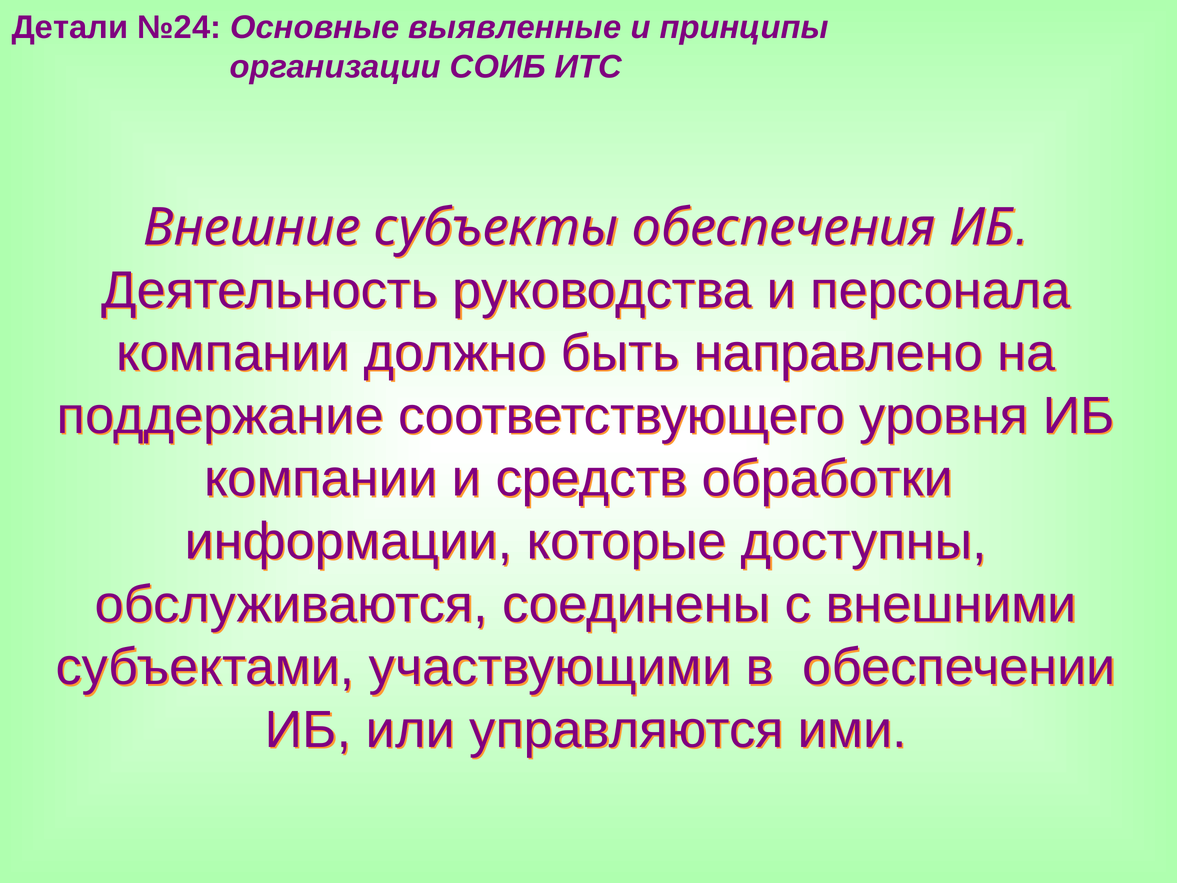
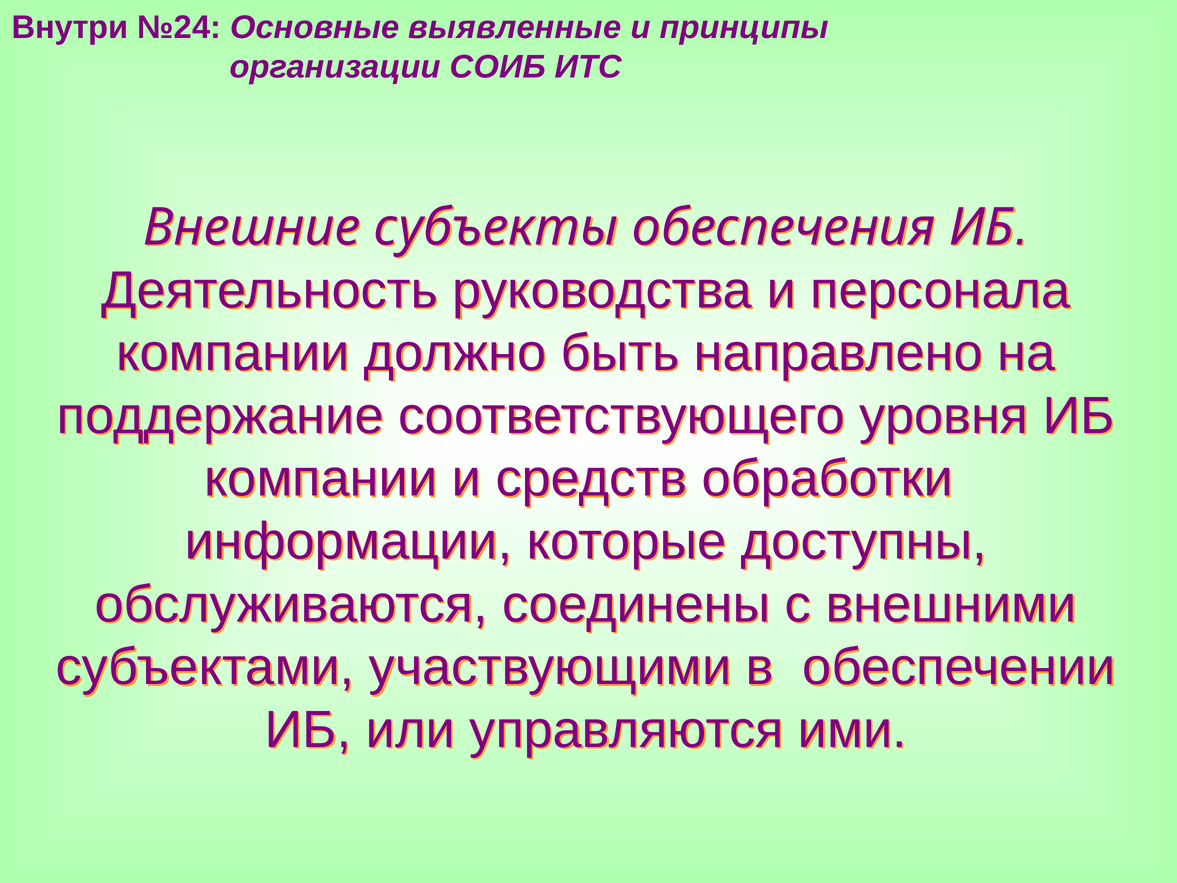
Детали: Детали -> Внутри (70, 28)
